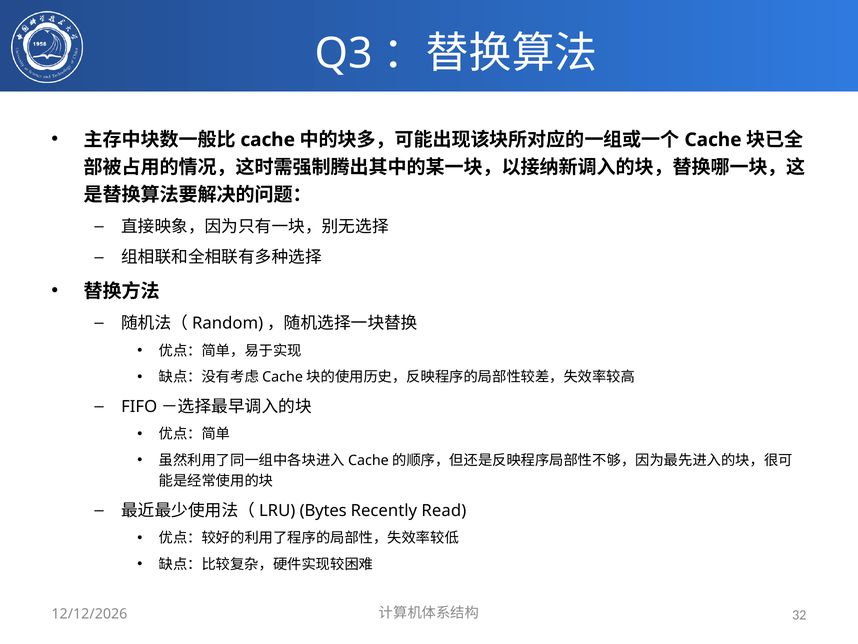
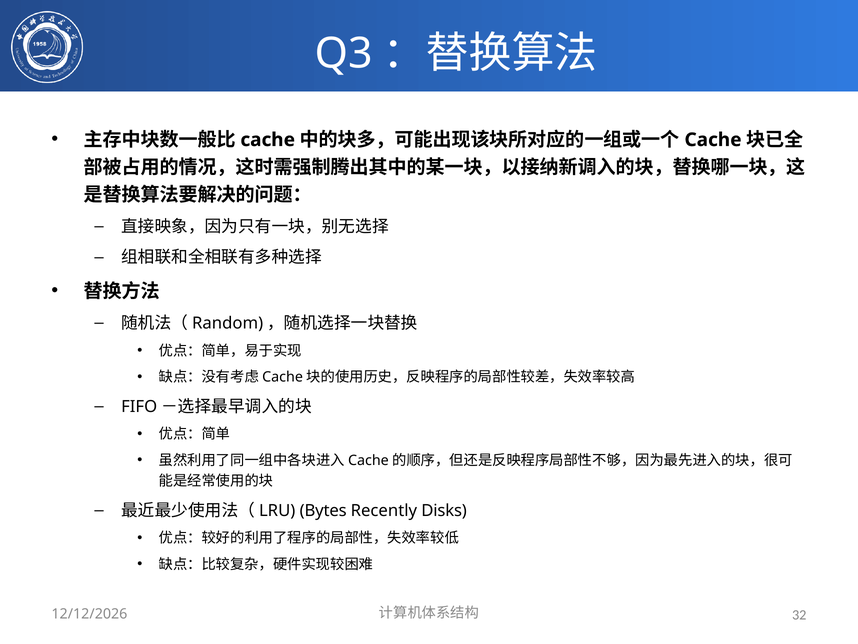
Read: Read -> Disks (444, 510)
